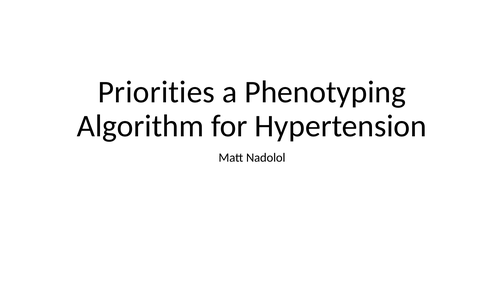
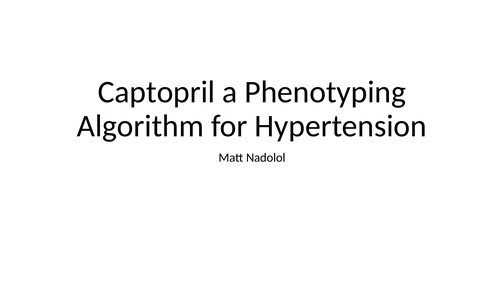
Priorities: Priorities -> Captopril (156, 92)
